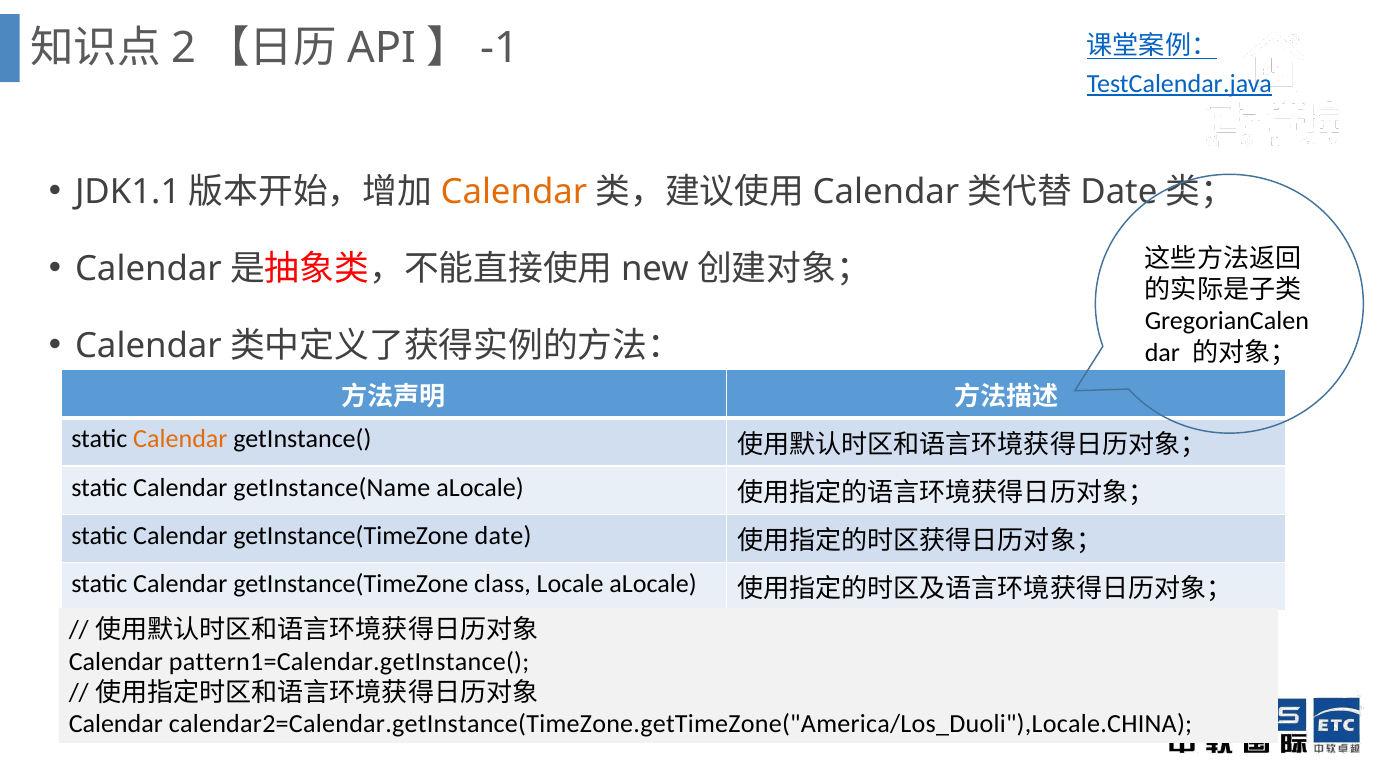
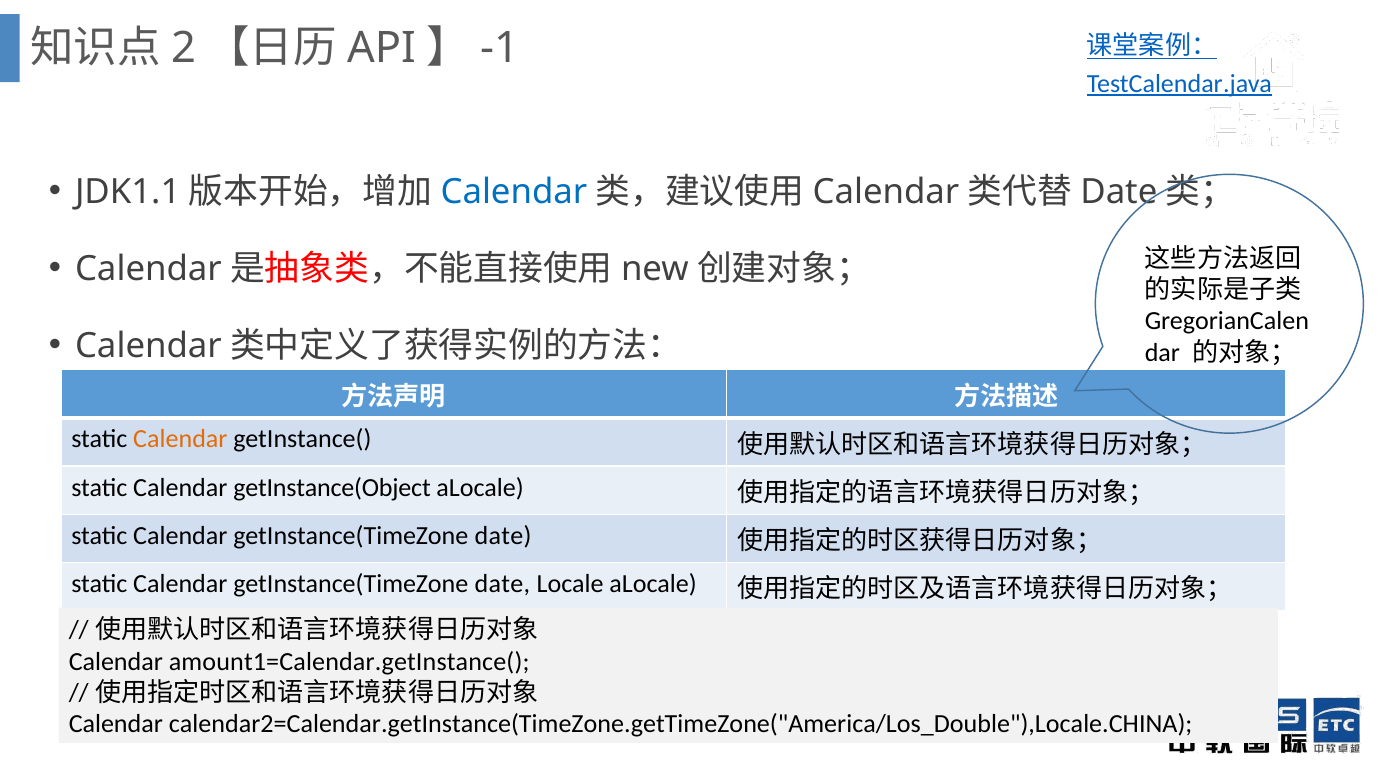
Calendar colour: orange -> blue (514, 192)
getInstance(Name: getInstance(Name -> getInstance(Object (332, 488)
class: class -> date (502, 584)
pattern1=Calendar.getInstance(: pattern1=Calendar.getInstance( -> amount1=Calendar.getInstance( (349, 662)
calendar2=Calendar.getInstance(TimeZone.getTimeZone("America/Los_Duoli"),Locale.CHINA: calendar2=Calendar.getInstance(TimeZone.getTimeZone("America/Los_Duoli"),Locale.CHINA -> calendar2=Calendar.getInstance(TimeZone.getTimeZone("America/Los_Double"),Locale.CHINA (681, 724)
